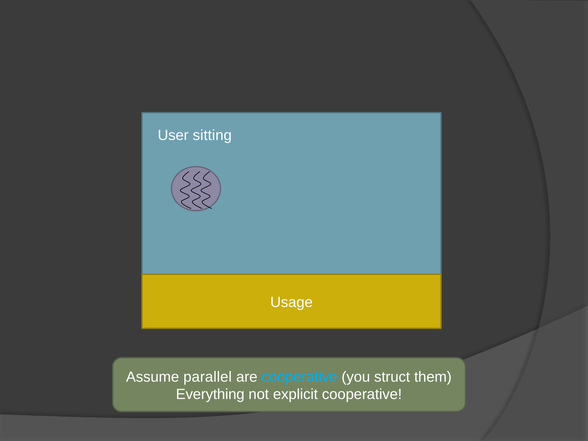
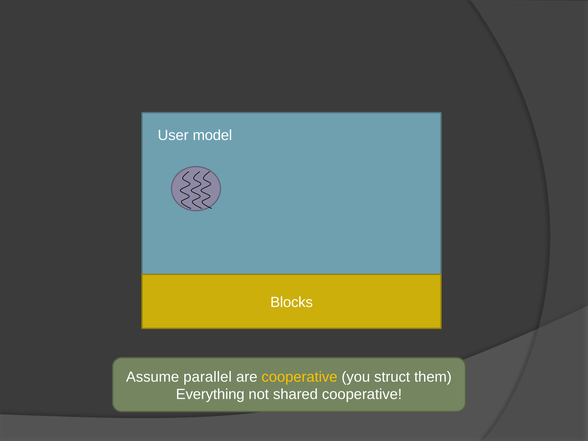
sitting: sitting -> model (212, 135)
Usage: Usage -> Blocks (292, 302)
cooperative colour: light blue -> yellow (299, 377)
explicit: explicit -> shared (295, 394)
